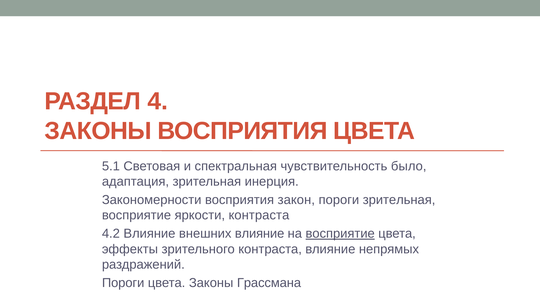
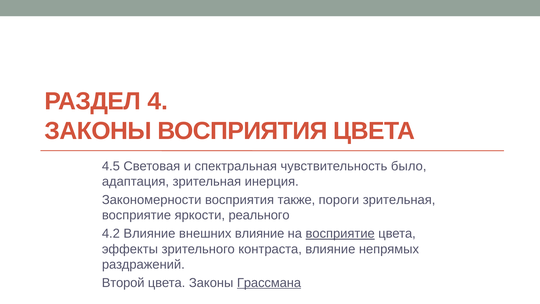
5.1: 5.1 -> 4.5 (111, 166)
закон: закон -> также (296, 200)
яркости контраста: контраста -> реального (259, 215)
Пороги: Пороги -> Второй (123, 283)
Грассмана underline: none -> present (269, 283)
